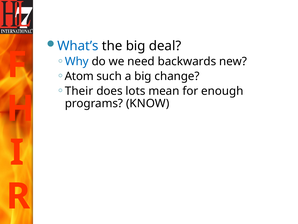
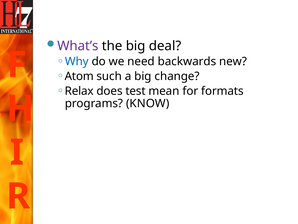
What’s colour: blue -> purple (78, 46)
Their: Their -> Relax (79, 91)
lots: lots -> test (136, 91)
enough: enough -> formats (222, 91)
